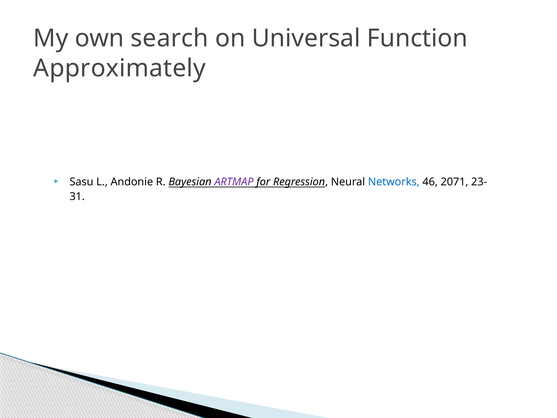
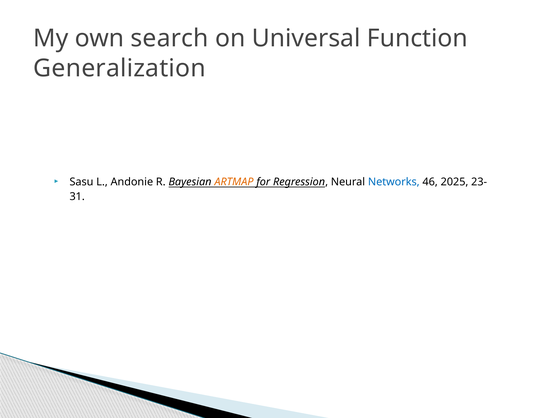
Approximately: Approximately -> Generalization (120, 68)
ARTMAP colour: purple -> orange (234, 182)
2071: 2071 -> 2025 (455, 182)
